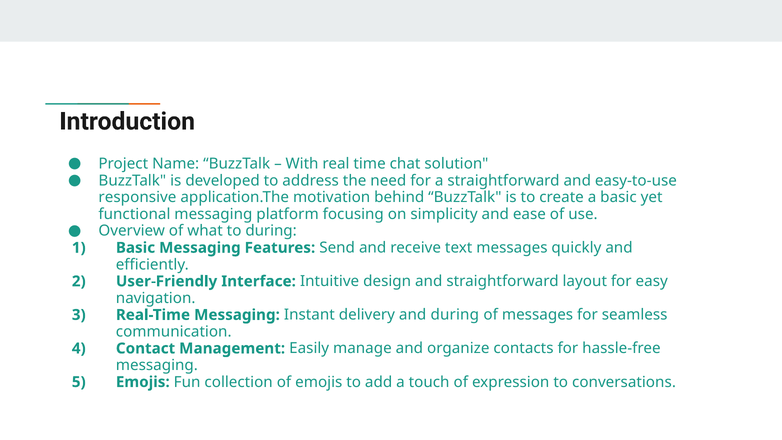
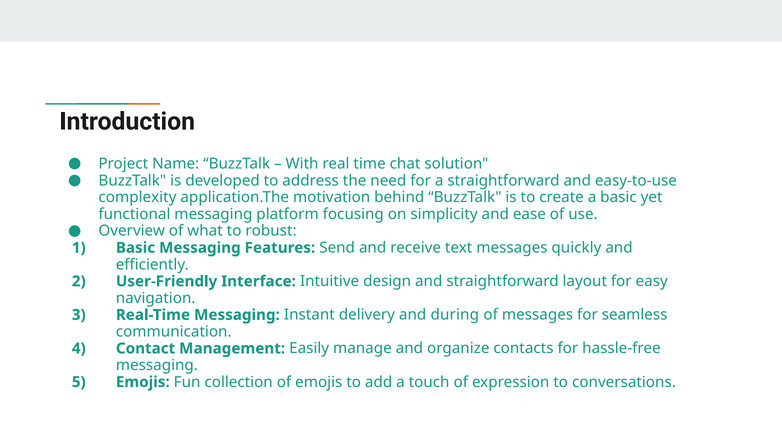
responsive: responsive -> complexity (137, 197)
to during: during -> robust (271, 231)
